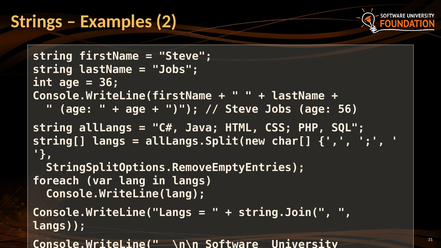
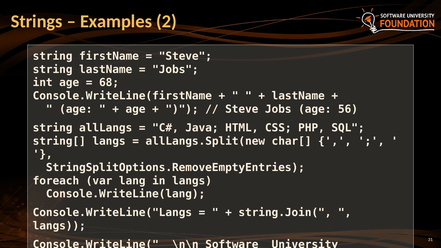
36: 36 -> 68 (109, 83)
